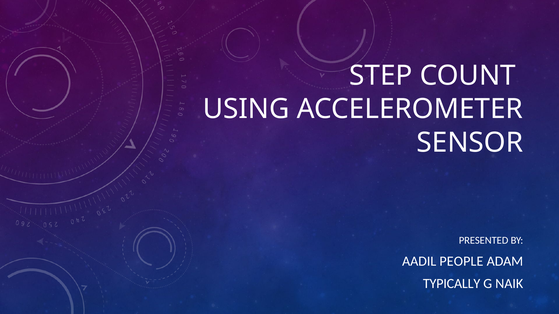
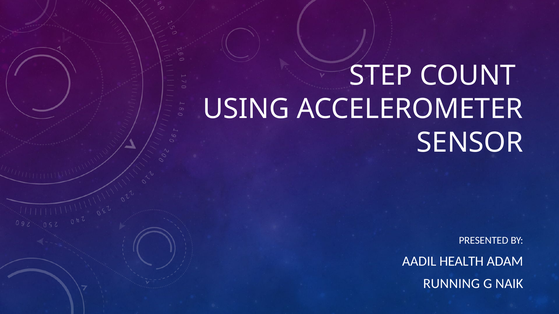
PEOPLE: PEOPLE -> HEALTH (462, 262)
TYPICALLY: TYPICALLY -> RUNNING (451, 284)
